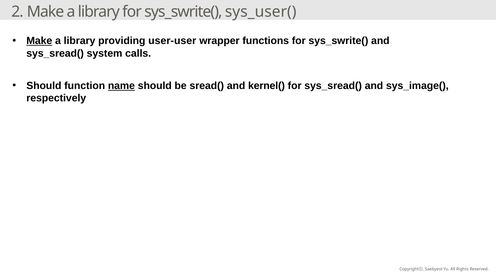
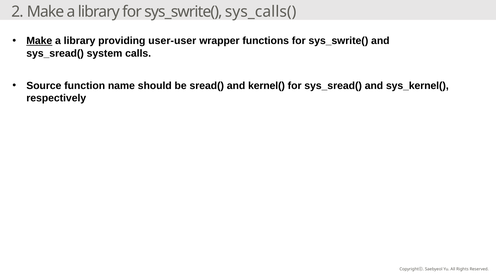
sys_user(: sys_user( -> sys_calls( (261, 12)
Should: Should -> Source (44, 86)
name underline: present -> none (121, 86)
sys_image(: sys_image( -> sys_kernel( (417, 86)
